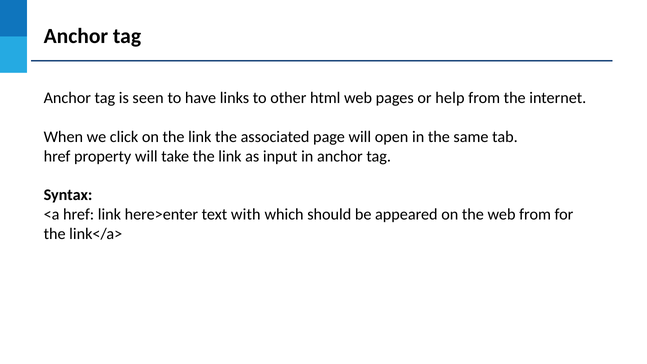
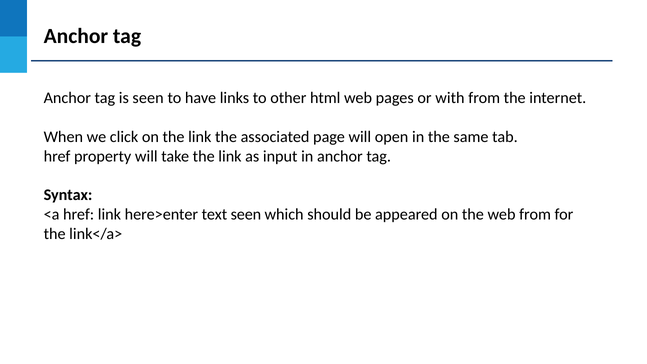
help: help -> with (450, 98)
text with: with -> seen (246, 214)
